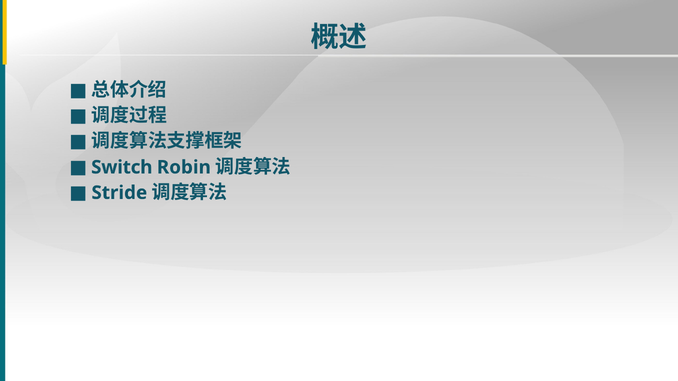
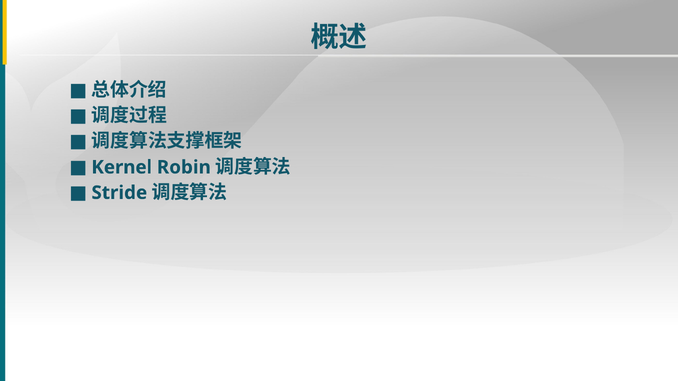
Switch: Switch -> Kernel (122, 167)
